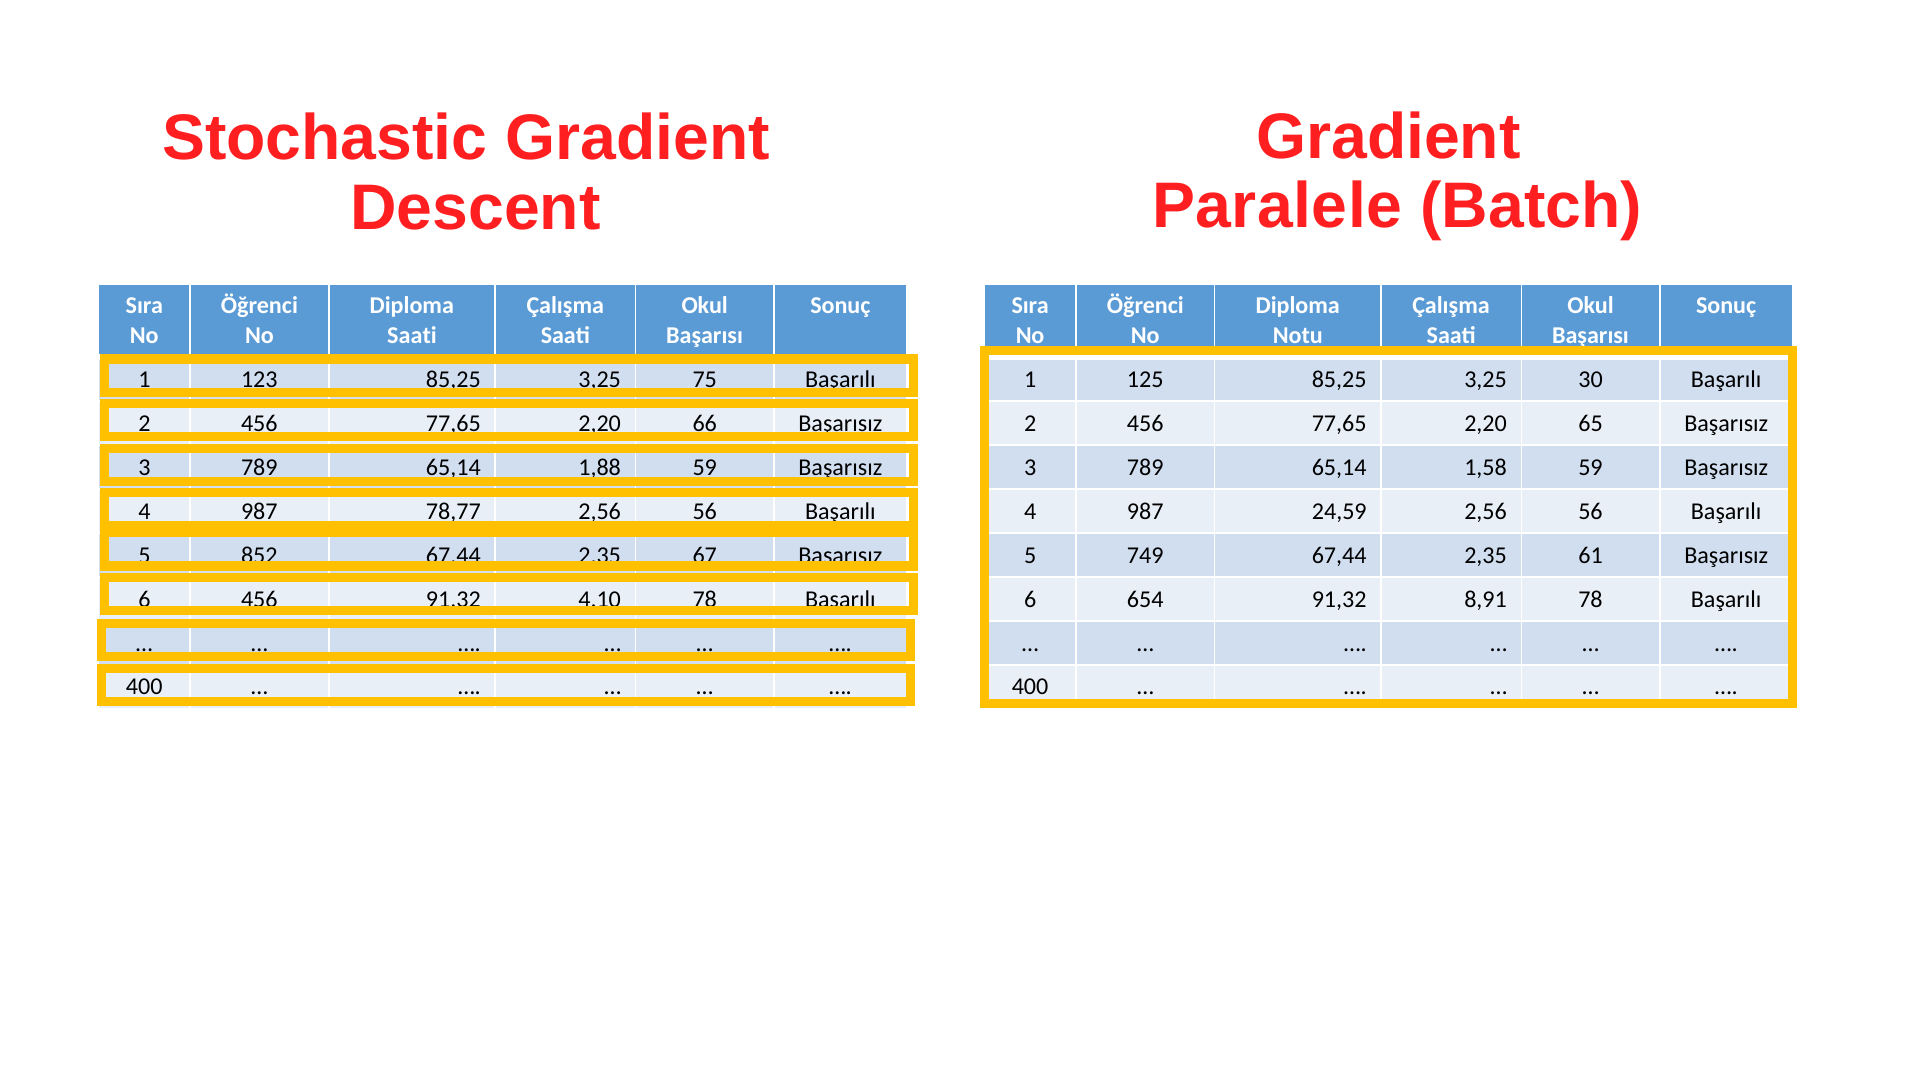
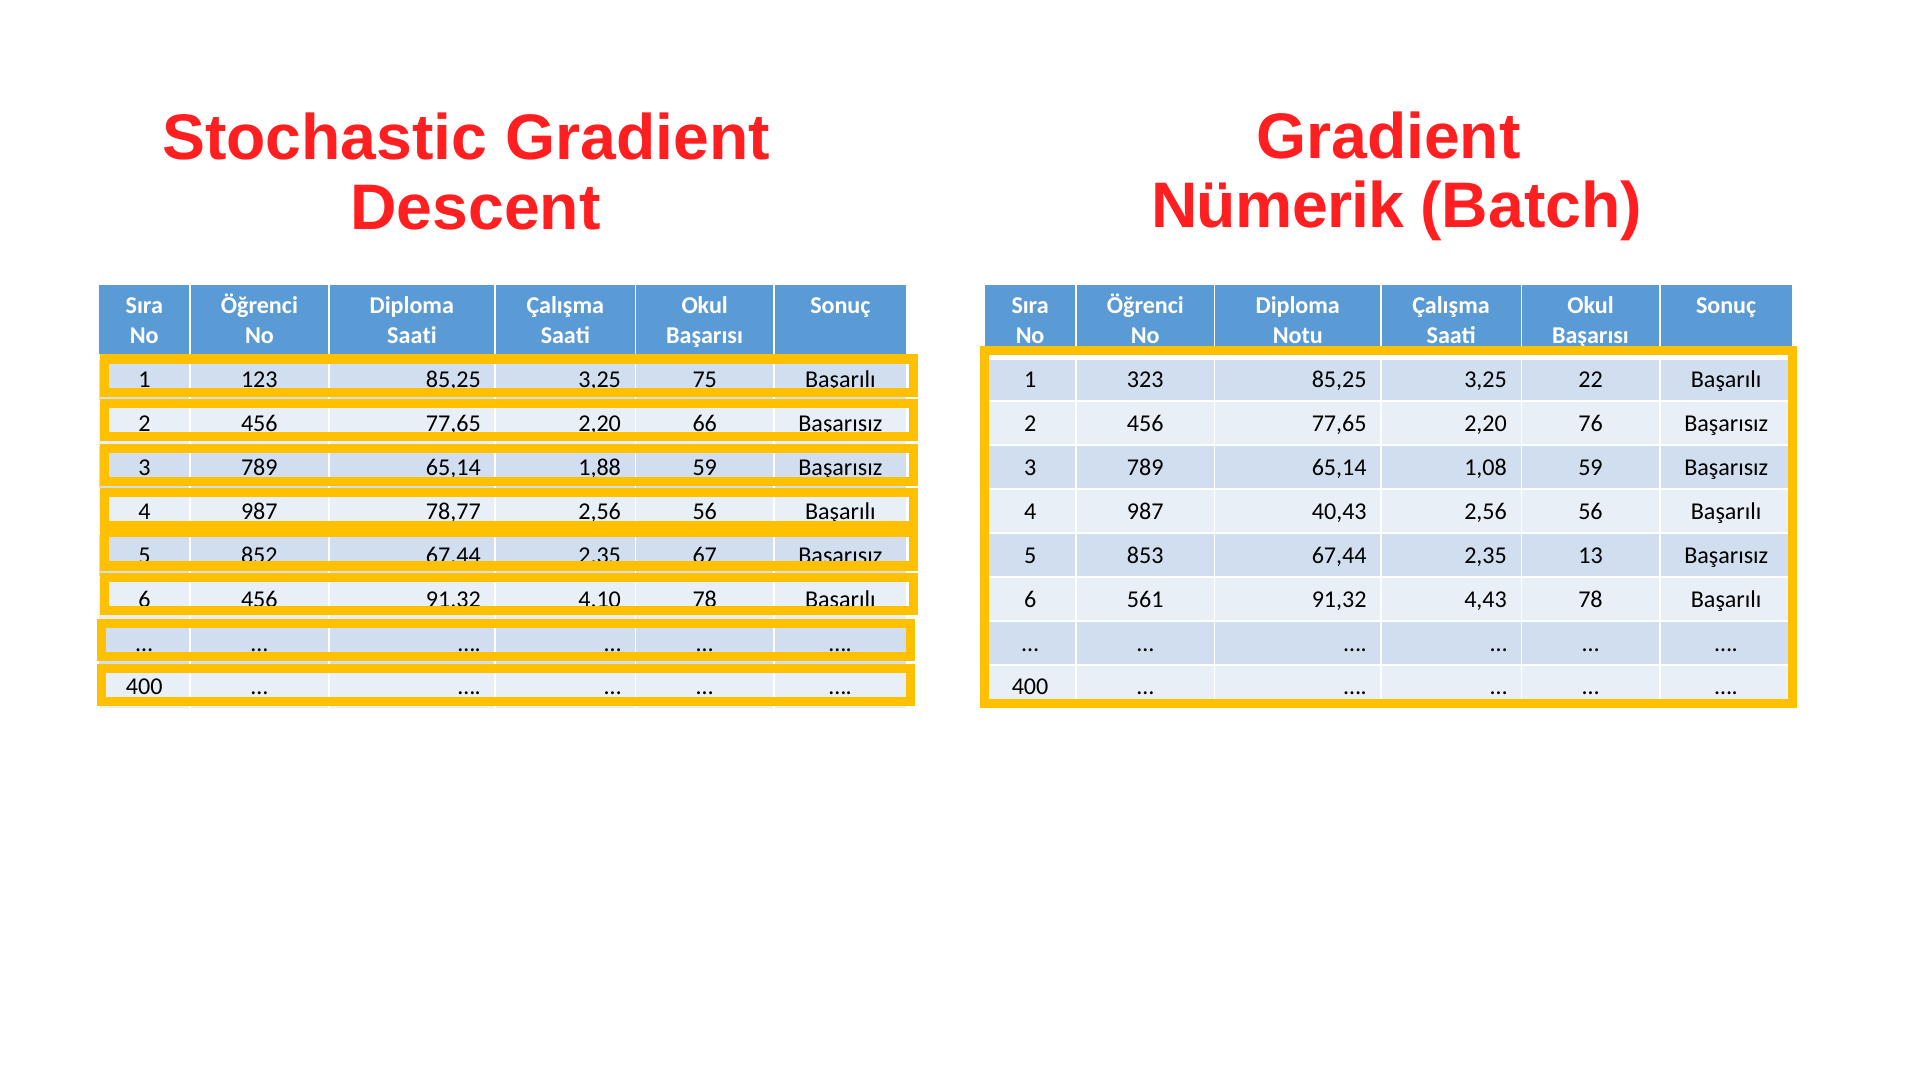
Paralele: Paralele -> Nümerik (1278, 206)
125: 125 -> 323 (1145, 379)
30: 30 -> 22 (1591, 379)
65: 65 -> 76 (1591, 423)
1,58: 1,58 -> 1,08 (1486, 467)
24,59: 24,59 -> 40,43 (1339, 511)
749: 749 -> 853 (1145, 555)
61: 61 -> 13 (1591, 555)
654: 654 -> 561 (1145, 599)
8,91: 8,91 -> 4,43 (1486, 599)
